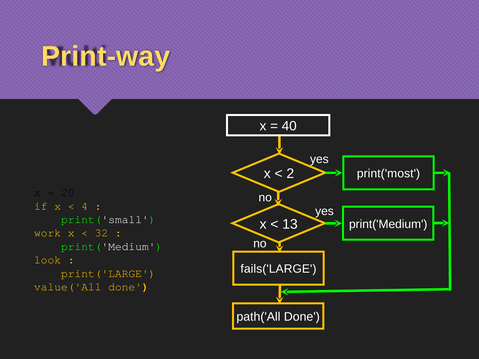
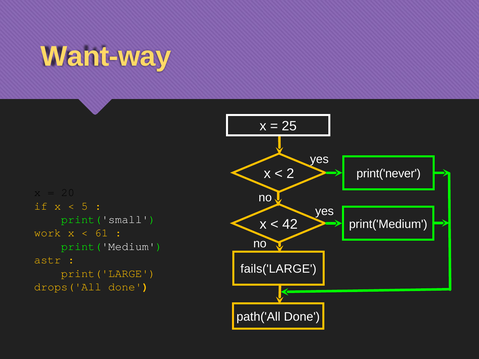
Print-way: Print-way -> Want-way (106, 57)
40: 40 -> 25 (289, 126)
print('most: print('most -> print('never (389, 174)
4: 4 -> 5 (85, 206)
13: 13 -> 42 (290, 224)
32: 32 -> 61 (101, 233)
look: look -> astr (48, 260)
value('All: value('All -> drops('All (68, 287)
